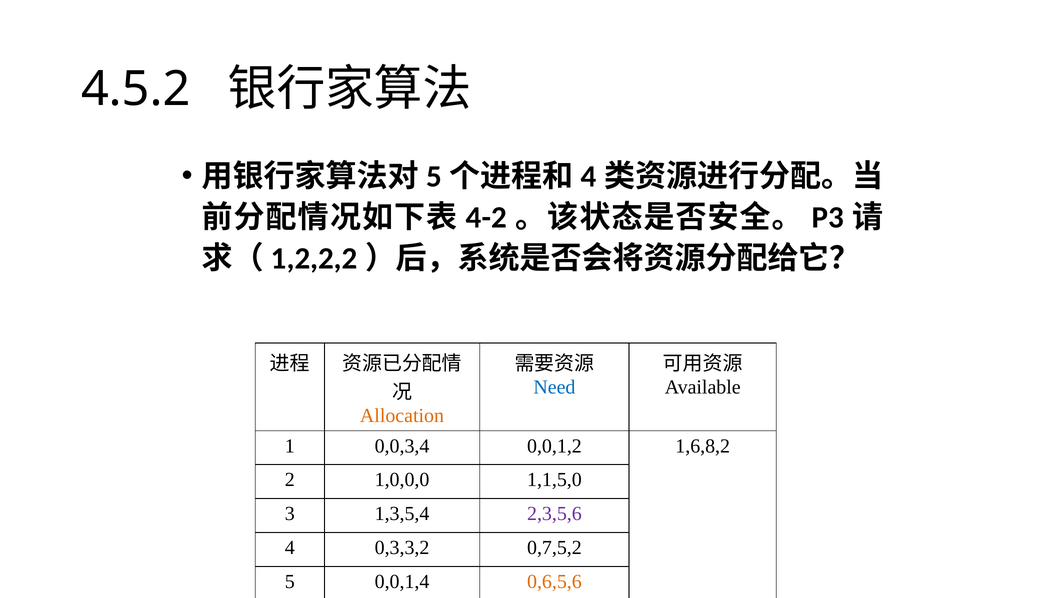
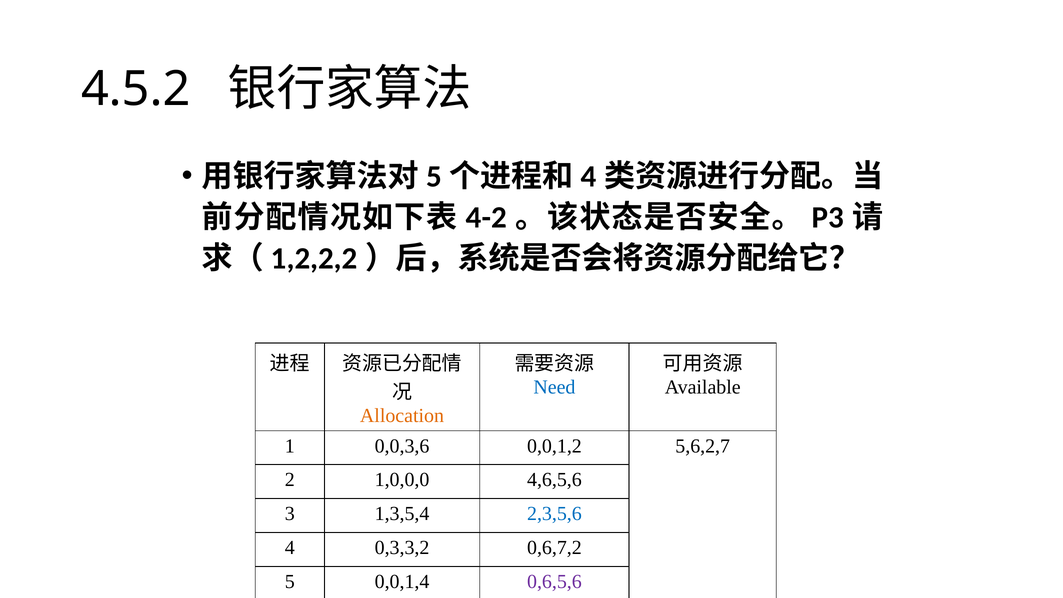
0,0,3,4: 0,0,3,4 -> 0,0,3,6 (402, 446)
1,6,8,2: 1,6,8,2 -> 5,6,2,7 (703, 446)
1,1,5,0: 1,1,5,0 -> 4,6,5,6 (554, 480)
2,3,5,6 colour: purple -> blue (554, 514)
0,7,5,2: 0,7,5,2 -> 0,6,7,2 (554, 548)
0,6,5,6 colour: orange -> purple (554, 581)
